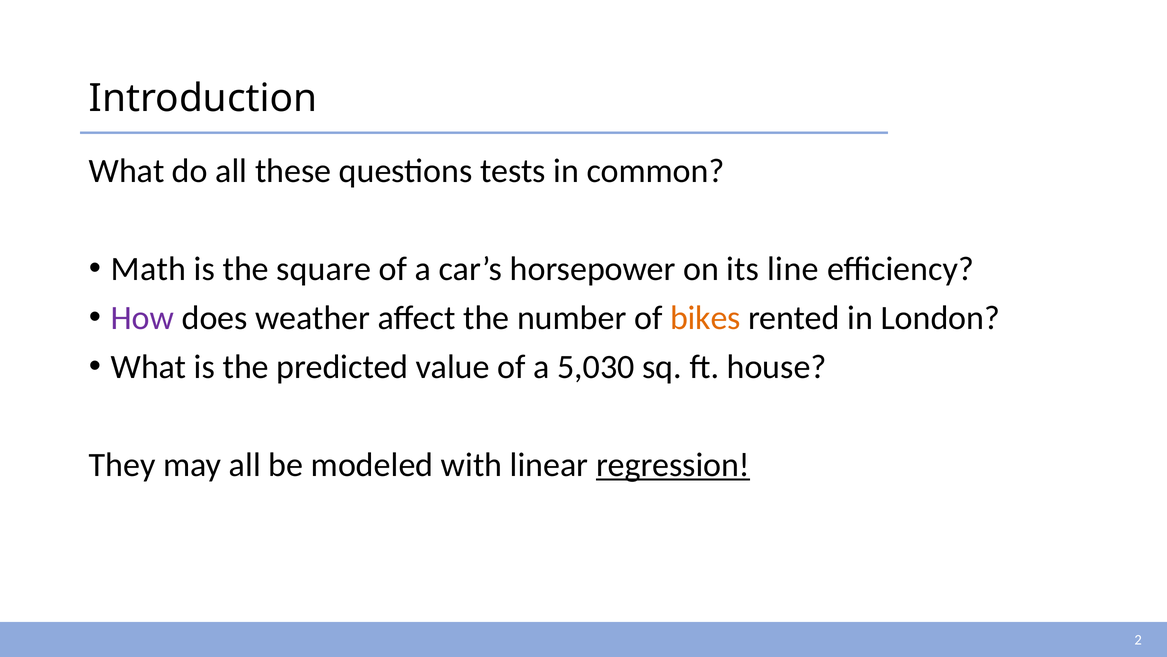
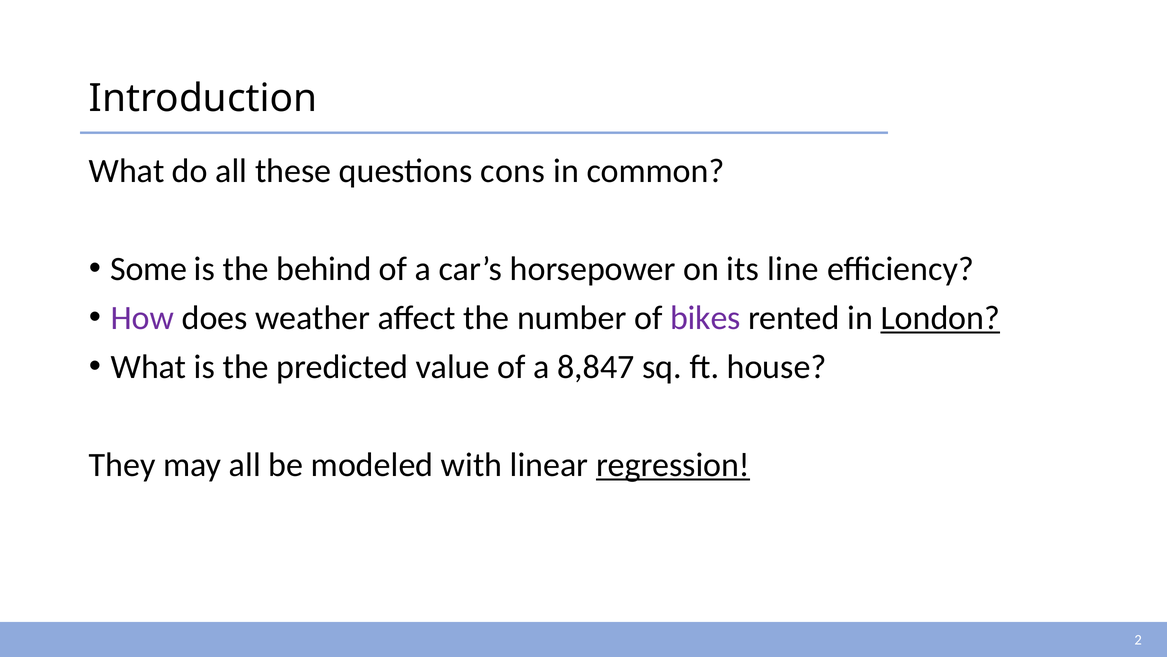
tests: tests -> cons (513, 171)
Math: Math -> Some (149, 269)
square: square -> behind (324, 269)
bikes colour: orange -> purple (705, 318)
London underline: none -> present (940, 318)
5,030: 5,030 -> 8,847 (596, 367)
